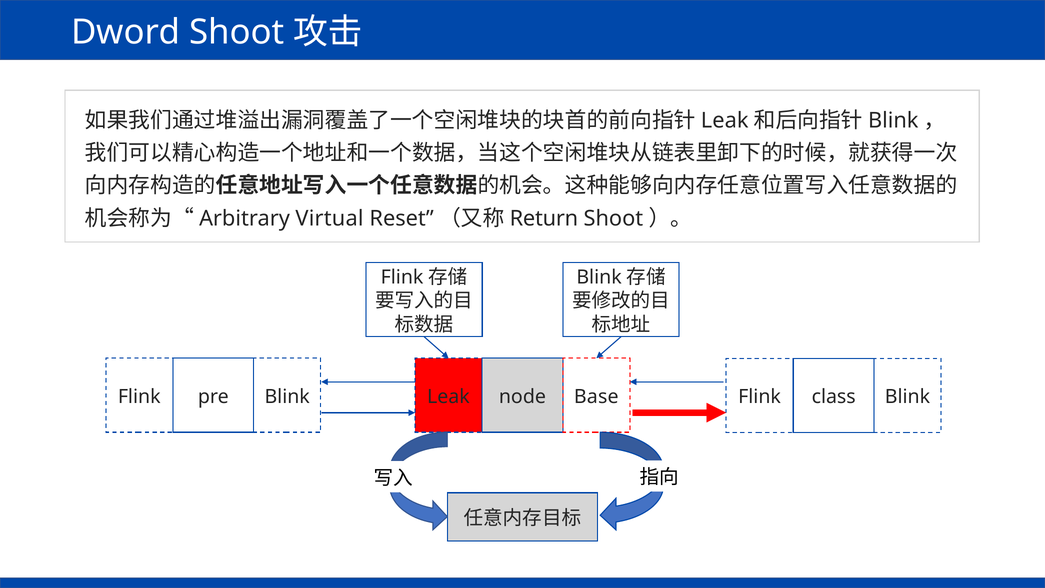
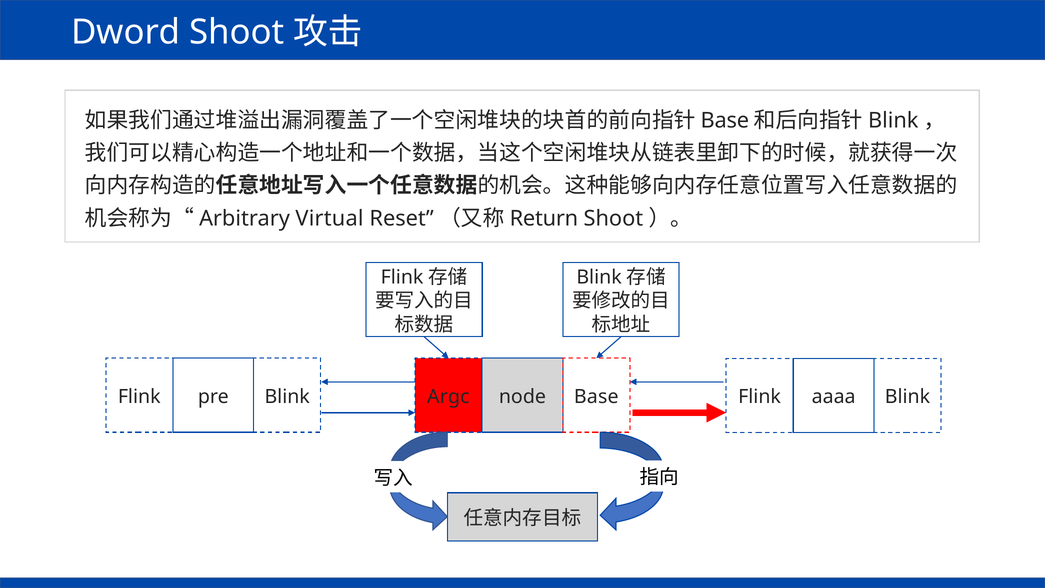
Leak: Leak -> Base (725, 120)
Blink Leak: Leak -> Argc (448, 396)
class: class -> aaaa (834, 397)
